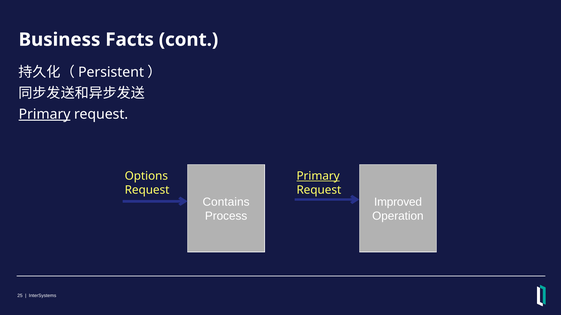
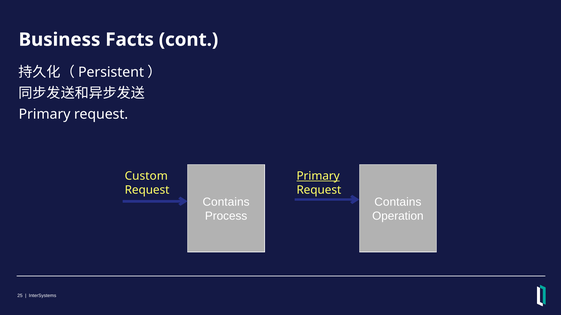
Primary underline: present -> none (45, 114)
Options: Options -> Custom (146, 176)
Improved: Improved -> Contains (398, 202)
